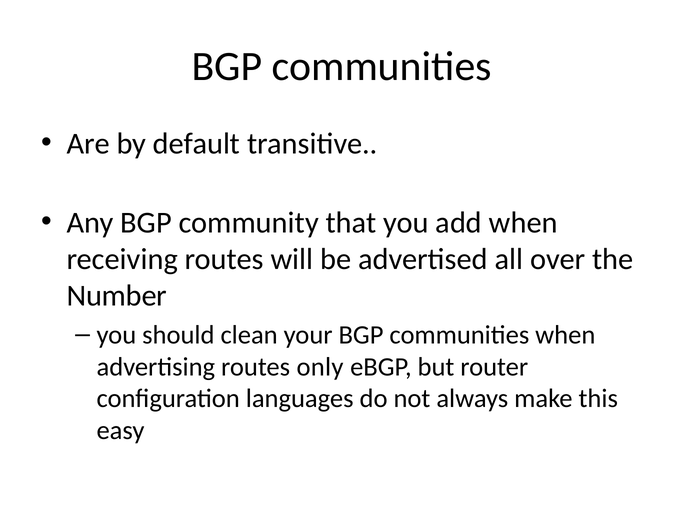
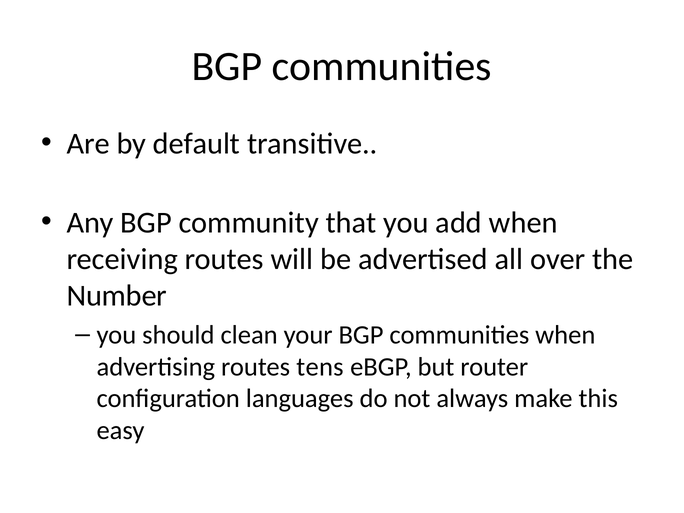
only: only -> tens (320, 367)
